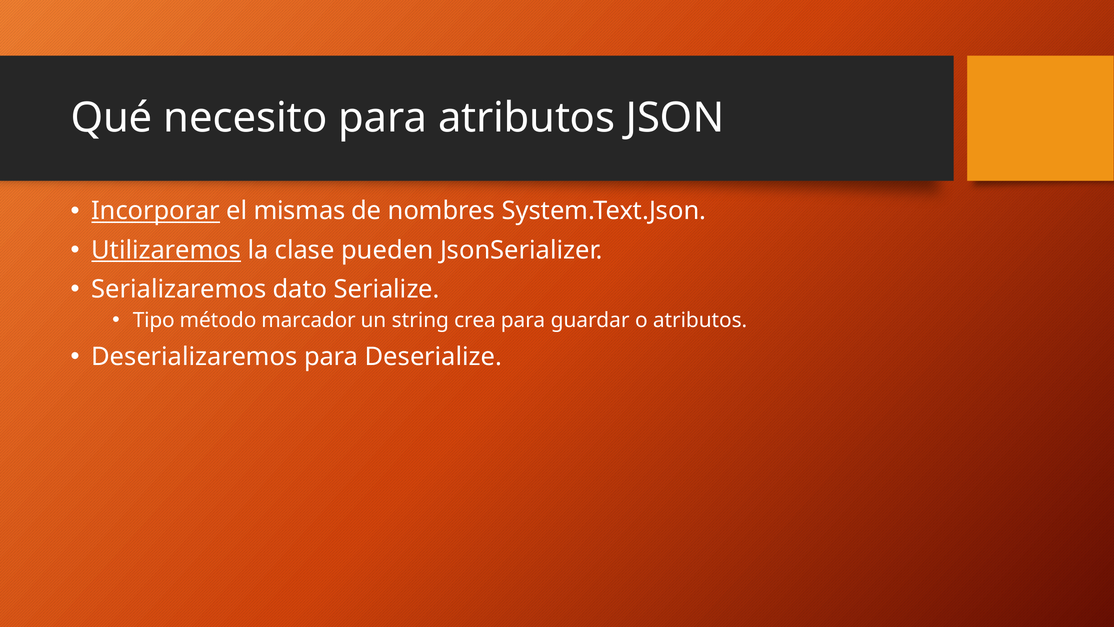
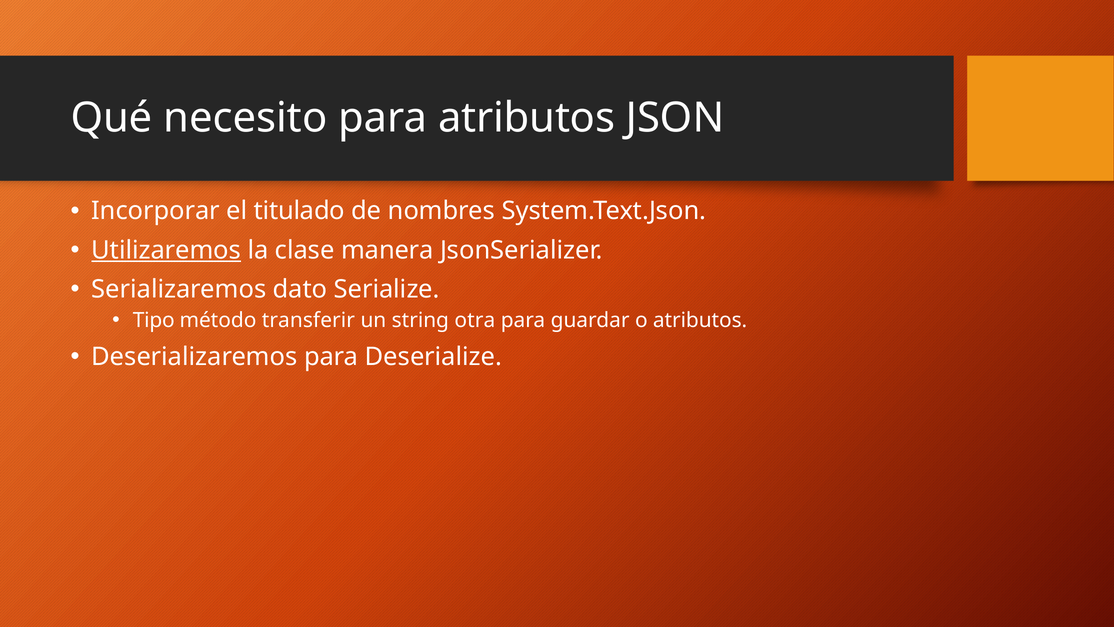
Incorporar underline: present -> none (156, 211)
mismas: mismas -> titulado (299, 211)
pueden: pueden -> manera (387, 250)
marcador: marcador -> transferir (308, 320)
crea: crea -> otra (475, 320)
